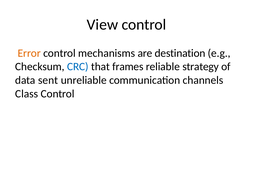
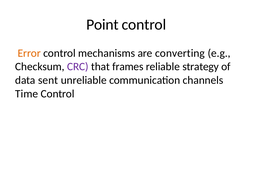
View: View -> Point (102, 24)
destination: destination -> converting (180, 53)
CRC colour: blue -> purple (78, 67)
Class: Class -> Time (27, 94)
